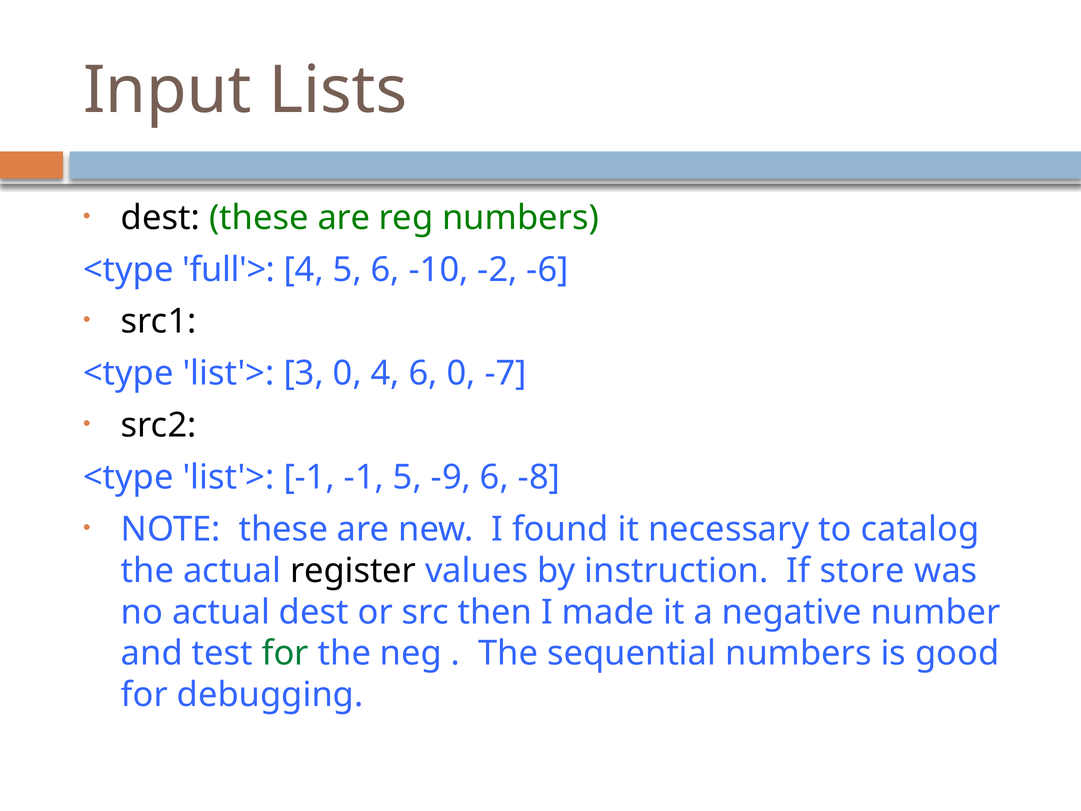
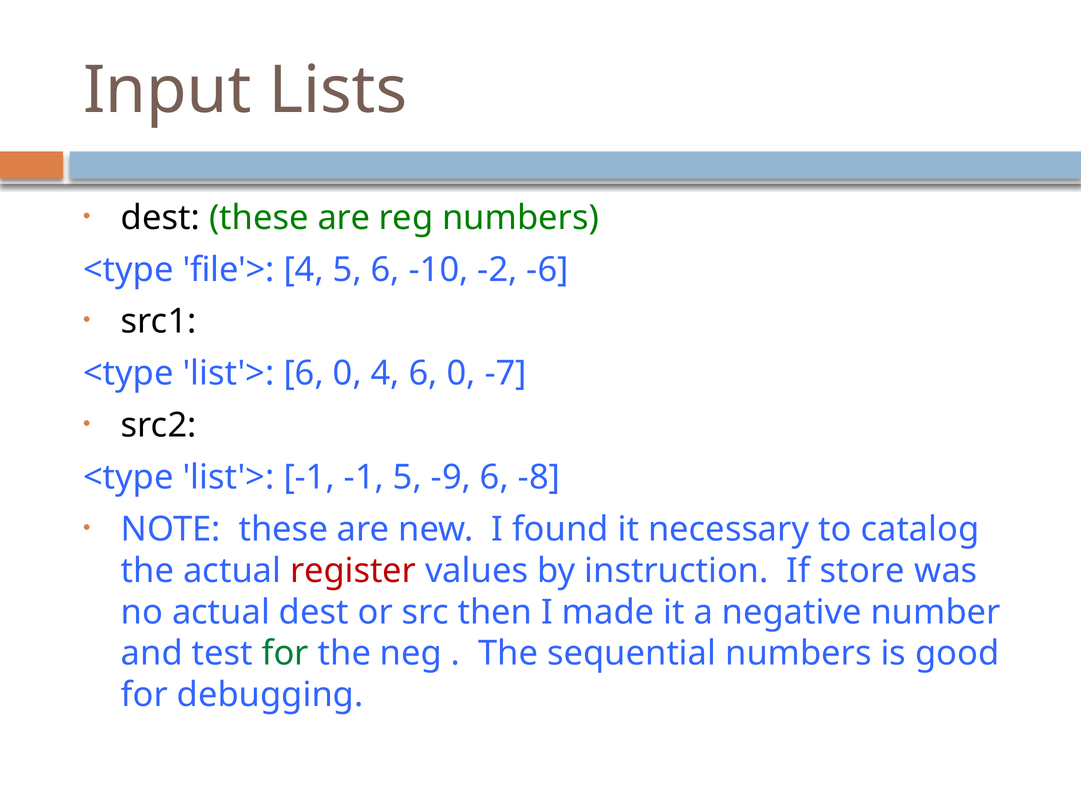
full'>: full'> -> file'> (229, 270)
list'> 3: 3 -> 6 (304, 373)
register colour: black -> red (353, 571)
